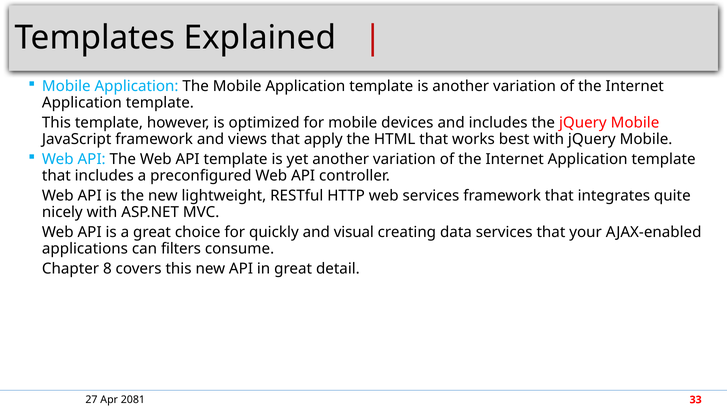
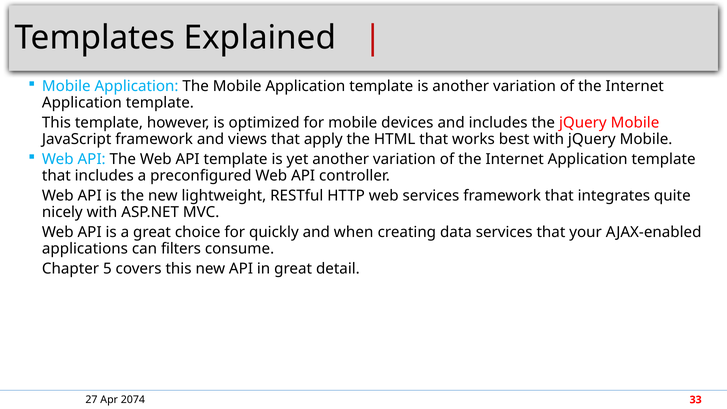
visual: visual -> when (354, 232)
8: 8 -> 5 (107, 269)
2081: 2081 -> 2074 (133, 400)
